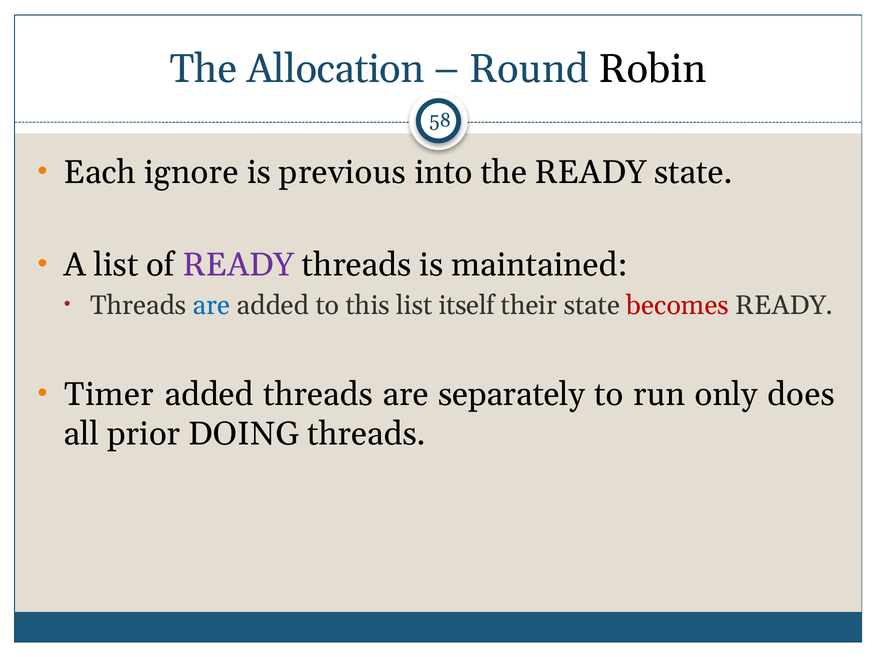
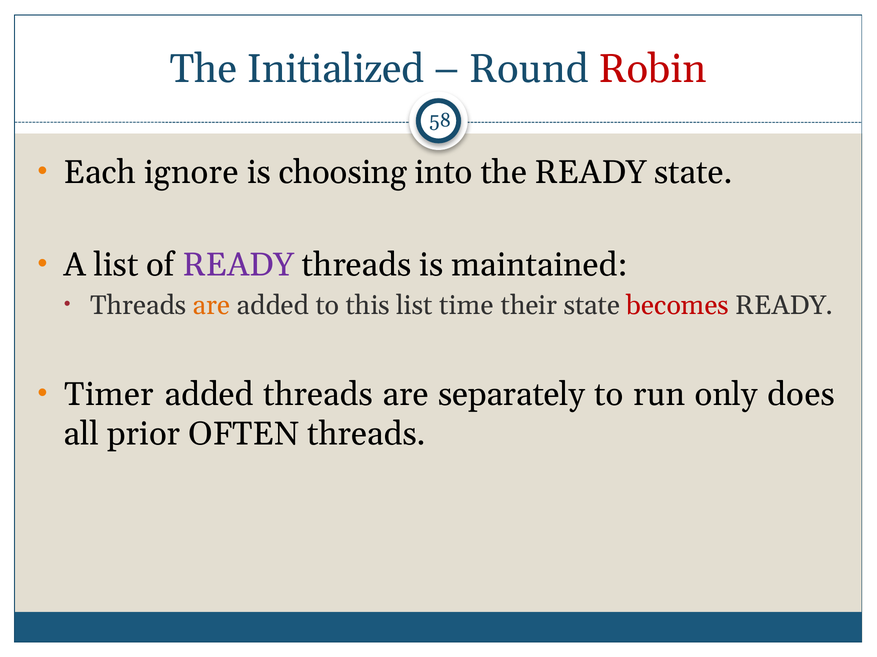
Allocation: Allocation -> Initialized (336, 69)
Robin colour: black -> red (653, 69)
previous: previous -> choosing (343, 173)
are colour: blue -> orange (212, 306)
itself: itself -> time (467, 306)
DOING: DOING -> OFTEN (244, 434)
